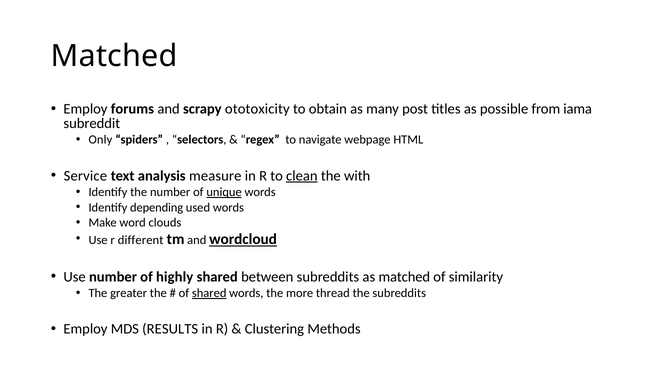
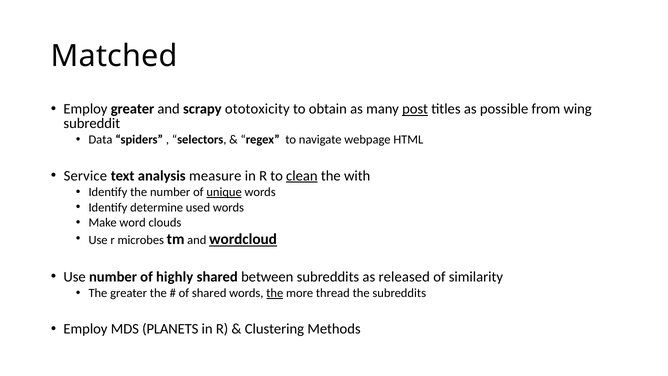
Employ forums: forums -> greater (133, 109)
post underline: none -> present (415, 109)
iama: iama -> wing (578, 109)
Only: Only -> Data (100, 140)
depending: depending -> determine (157, 207)
different: different -> microbes (141, 240)
as matched: matched -> released (404, 277)
shared underline: present -> none (209, 293)
the underline: none -> present (275, 293)
RESULTS: RESULTS -> PLANETS (170, 329)
